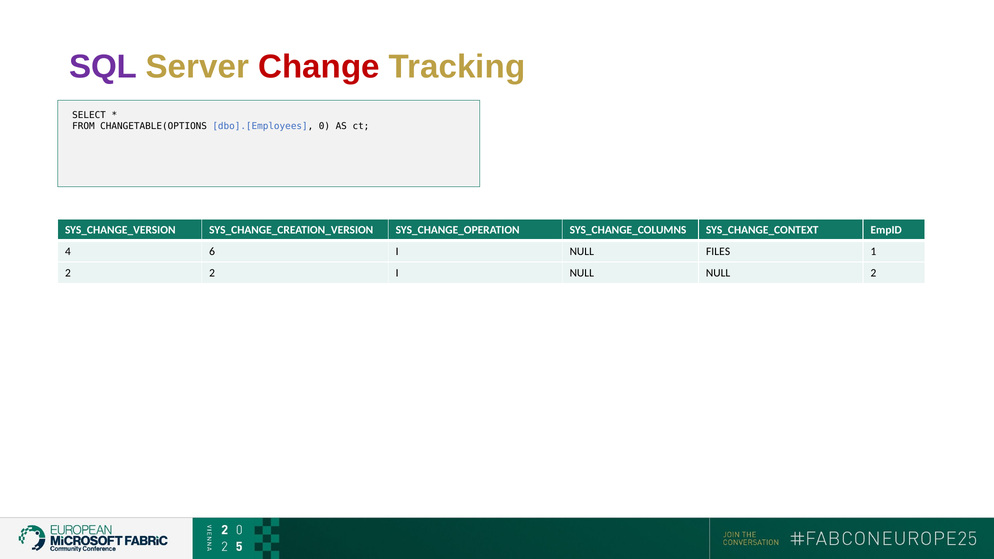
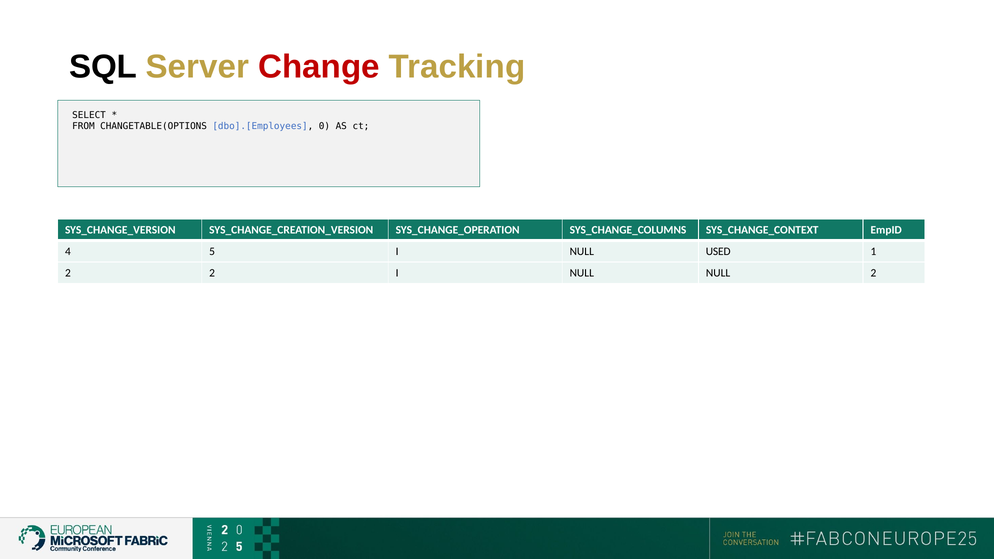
SQL colour: purple -> black (103, 67)
6: 6 -> 5 (212, 251)
FILES: FILES -> USED (718, 251)
